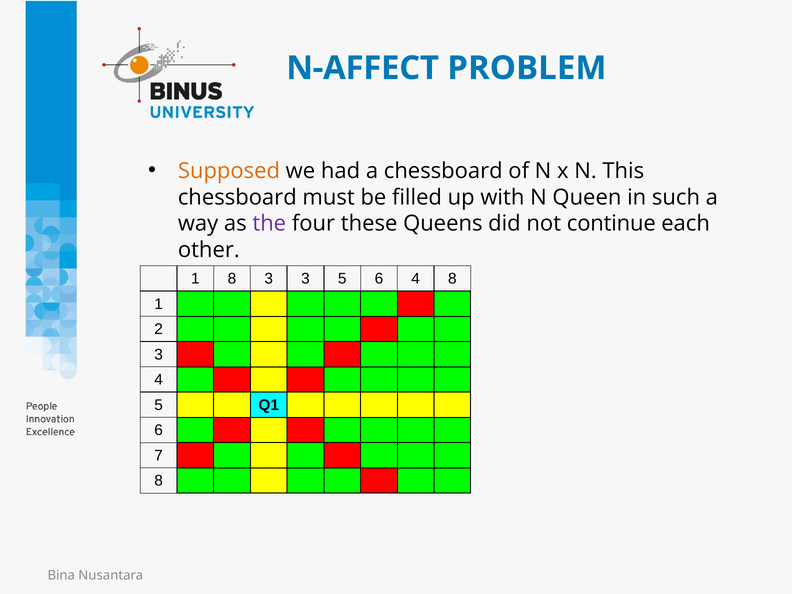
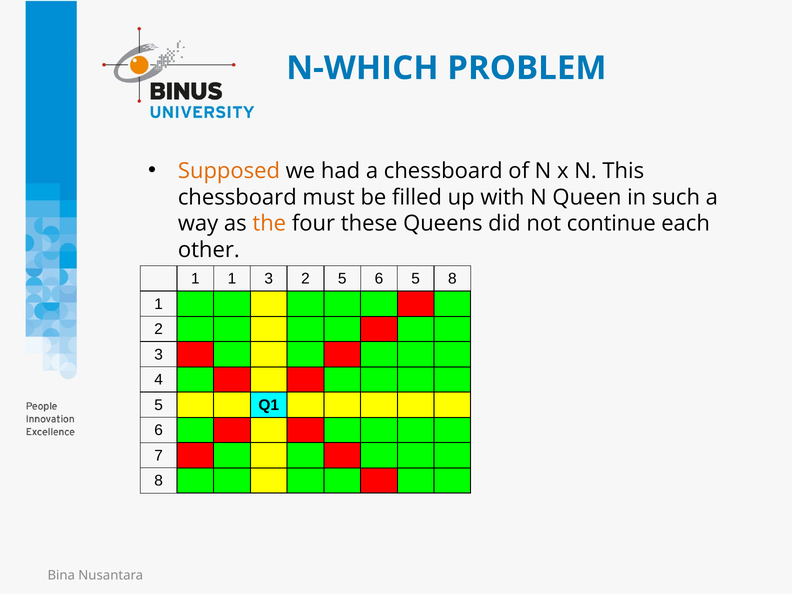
N-AFFECT: N-AFFECT -> N-WHICH (362, 68)
the colour: purple -> orange (269, 224)
1 8: 8 -> 1 (232, 279)
3 3: 3 -> 2 (305, 279)
6 4: 4 -> 5 (416, 279)
